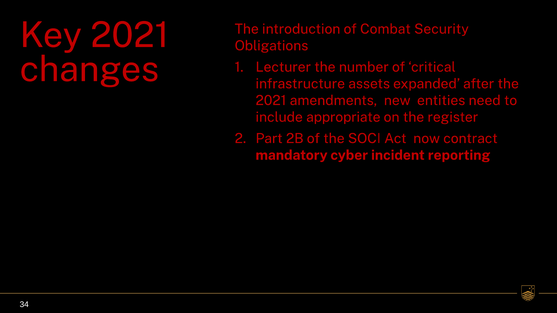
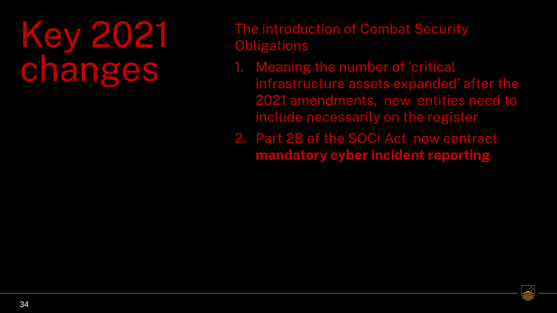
Lecturer: Lecturer -> Meaning (283, 67)
appropriate: appropriate -> necessarily (343, 117)
